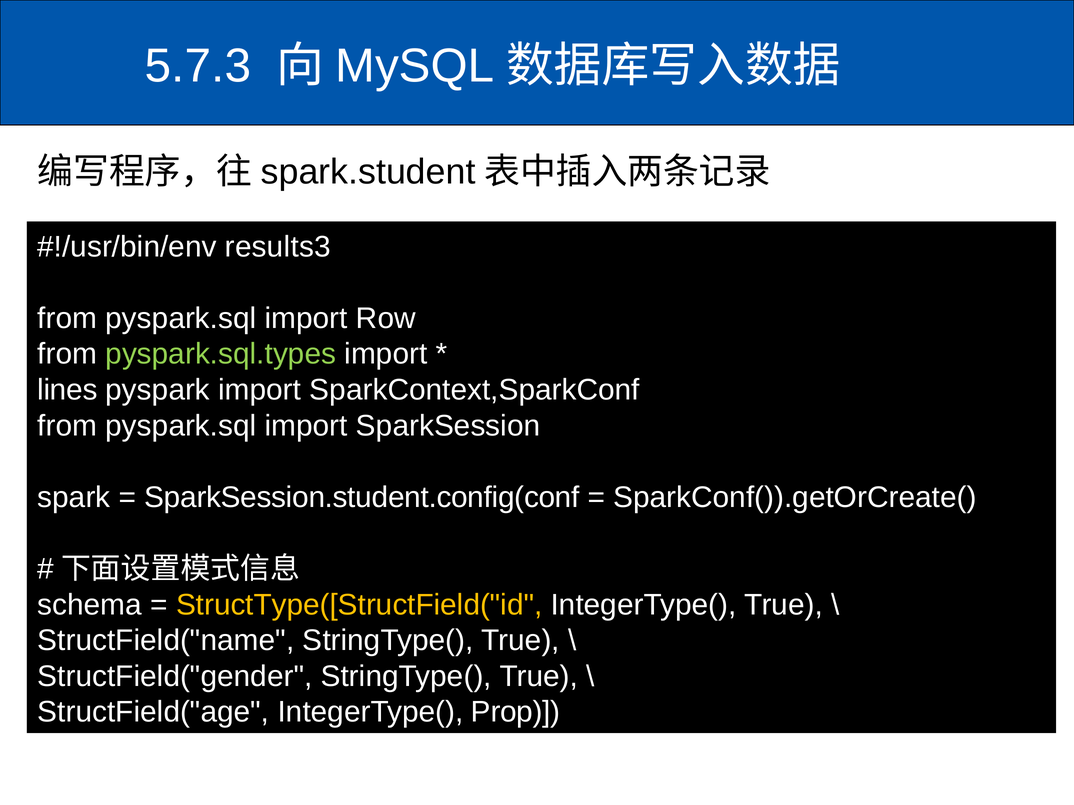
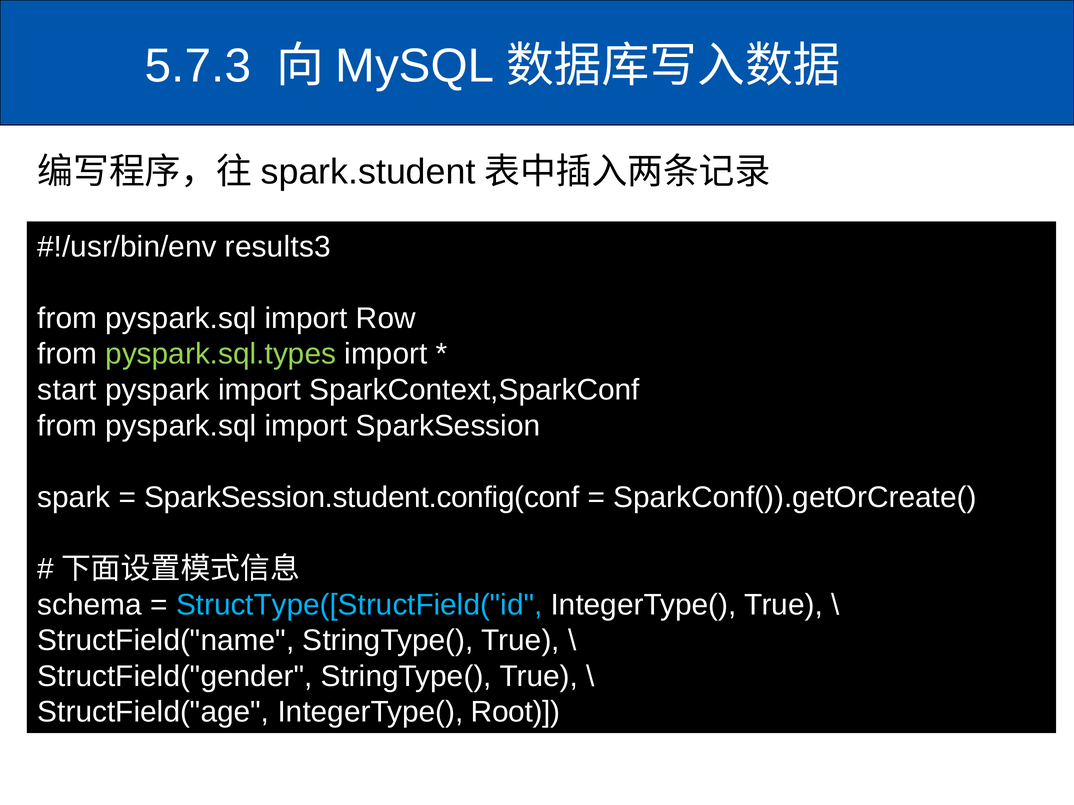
lines: lines -> start (67, 390)
StructType([StructField("id colour: yellow -> light blue (359, 605)
Prop: Prop -> Root (516, 712)
